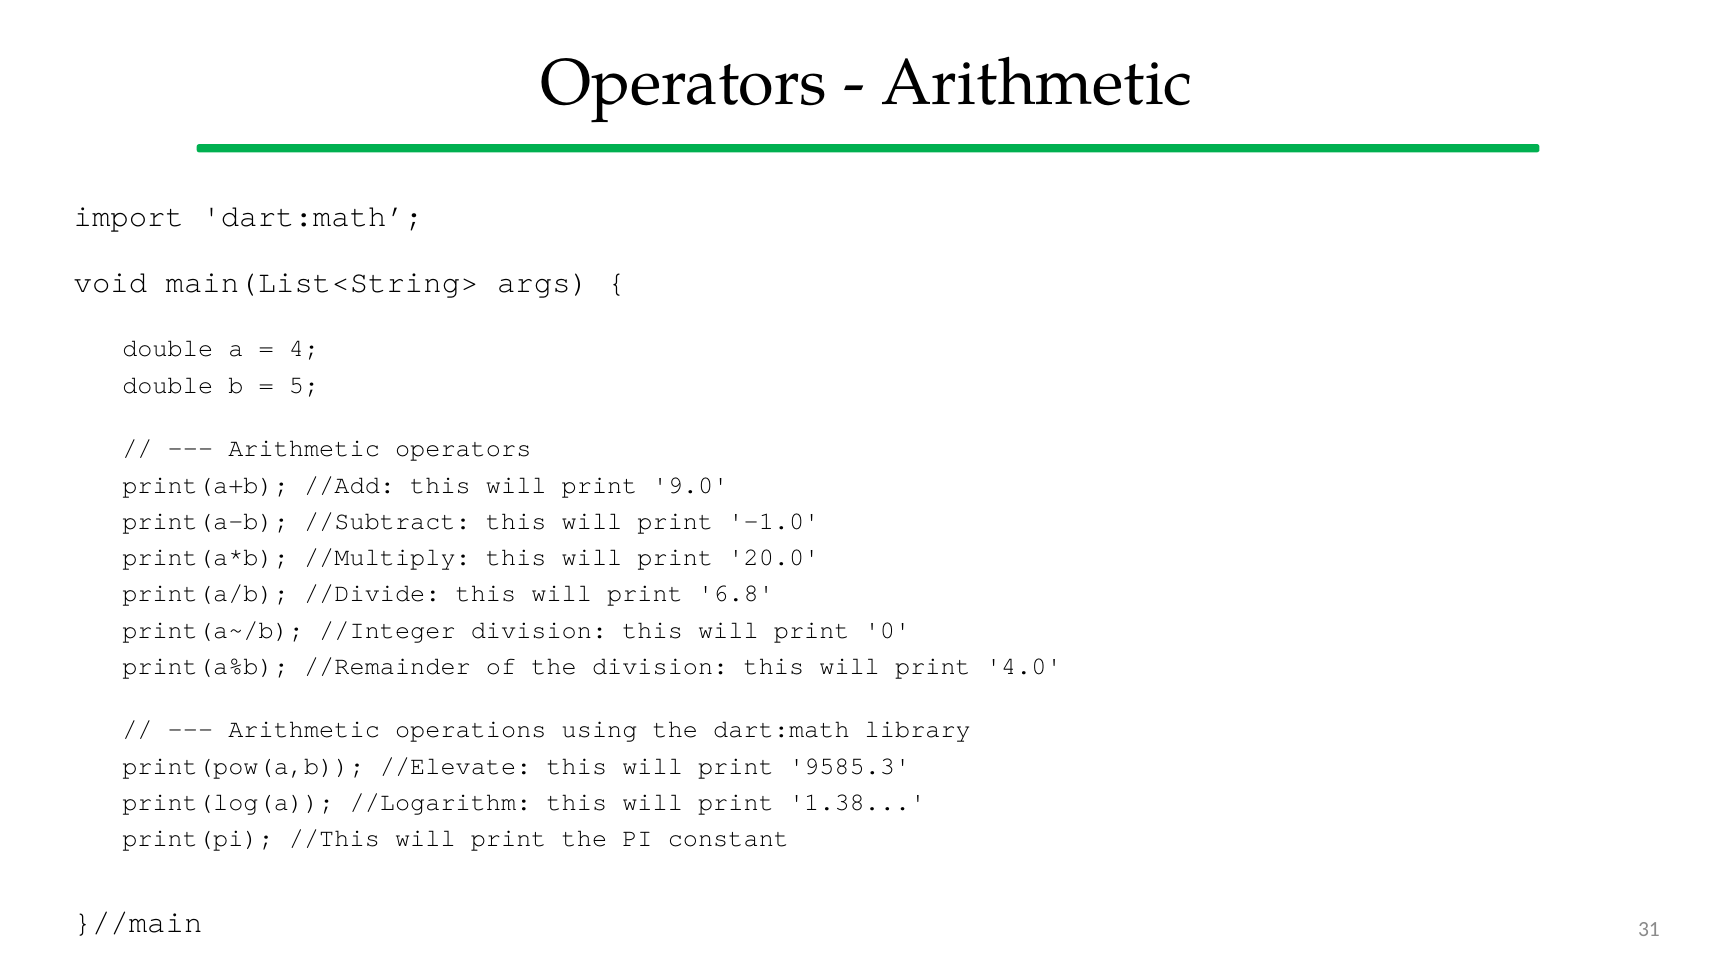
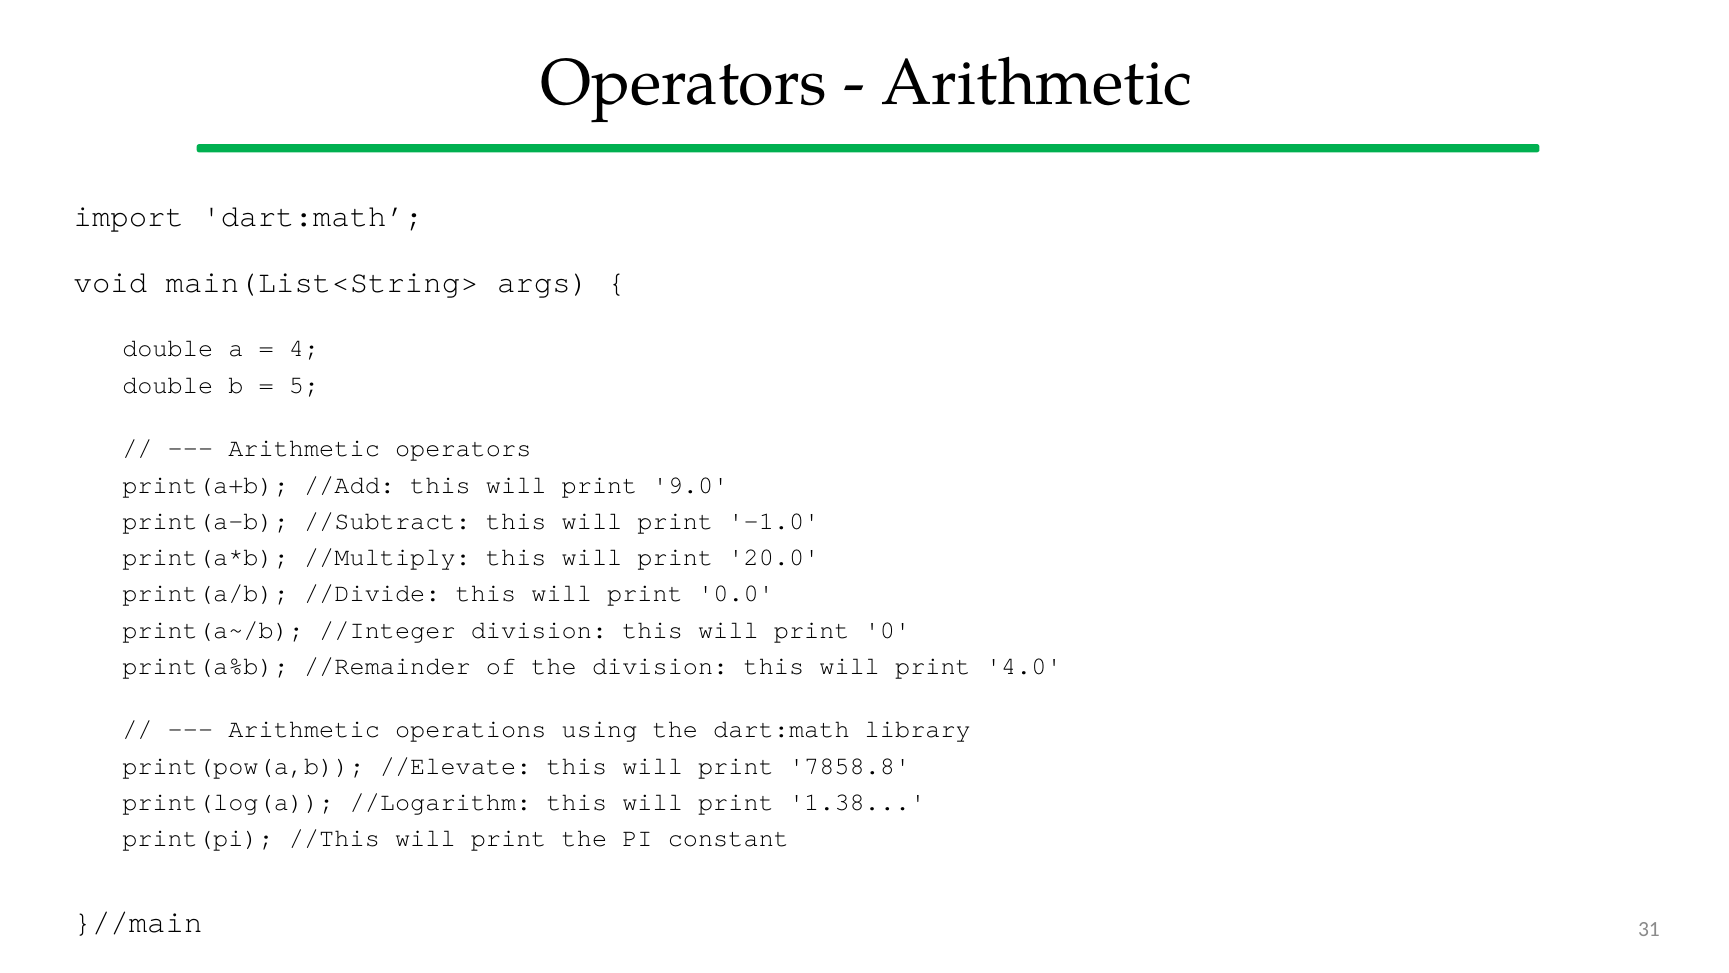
6.8: 6.8 -> 0.0 (736, 593)
9585.3: 9585.3 -> 7858.8 (850, 765)
